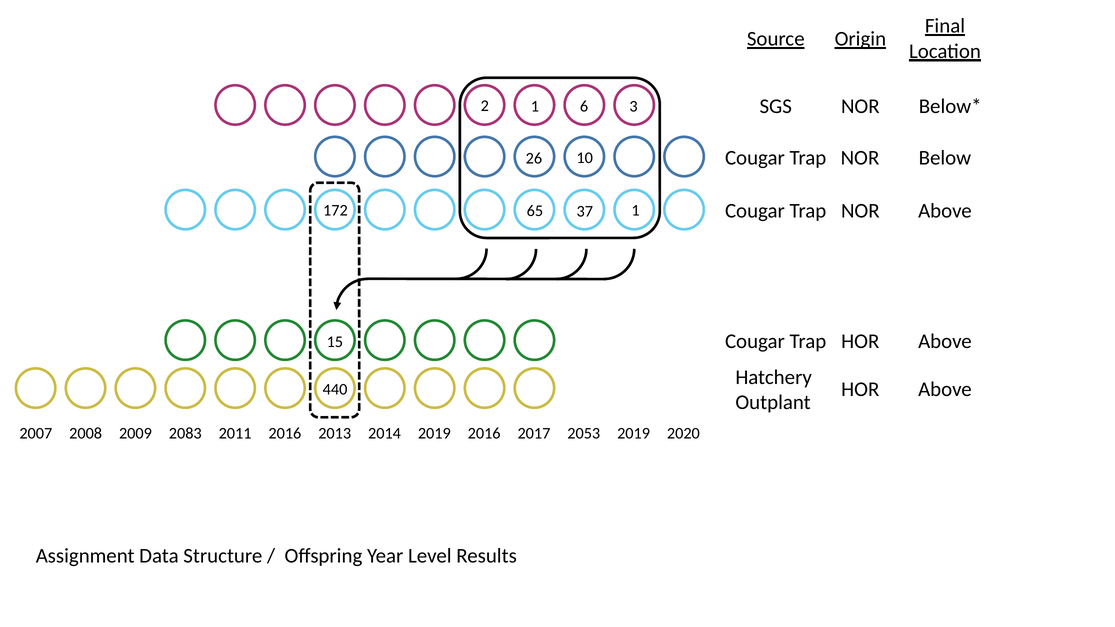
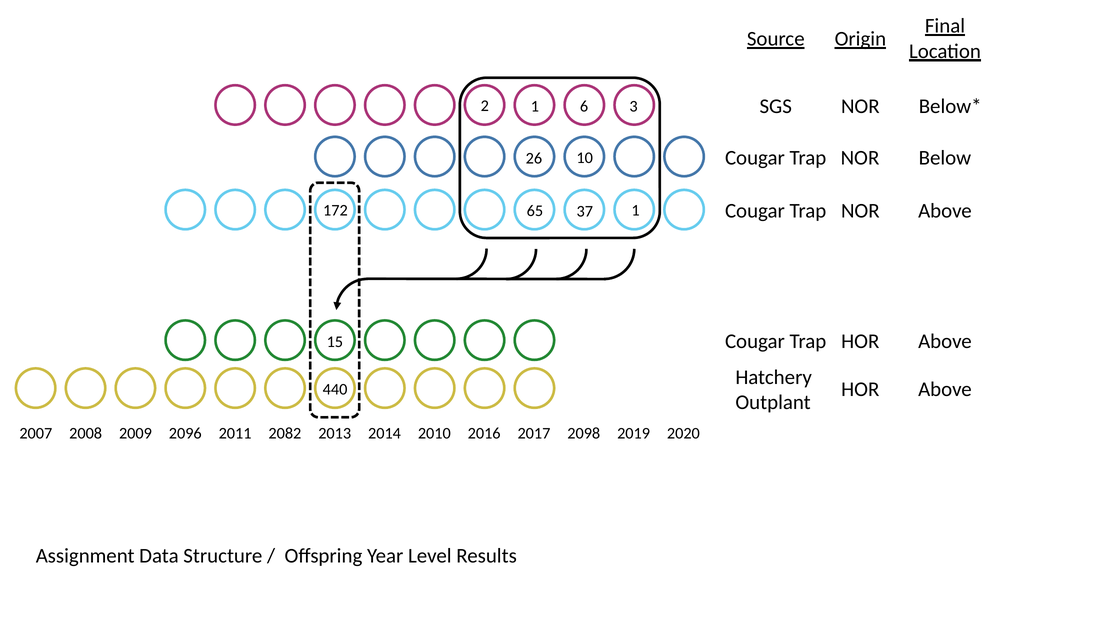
2083: 2083 -> 2096 (185, 434)
2011 2016: 2016 -> 2082 (285, 434)
2014 2019: 2019 -> 2010 (434, 434)
2053: 2053 -> 2098 (584, 434)
